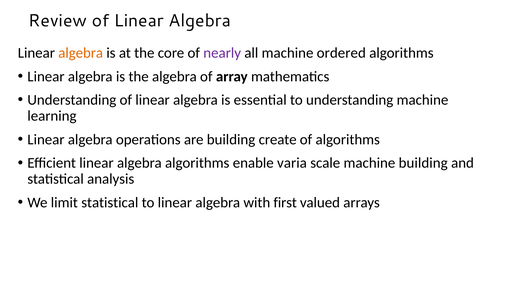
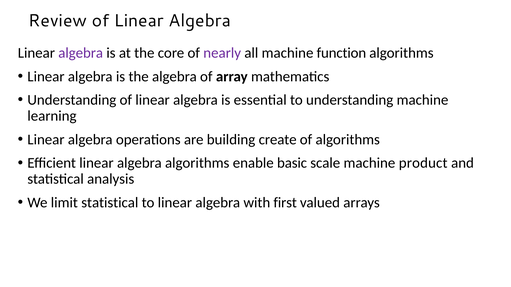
algebra colour: orange -> purple (81, 53)
ordered: ordered -> function (341, 53)
varia: varia -> basic (292, 163)
machine building: building -> product (423, 163)
